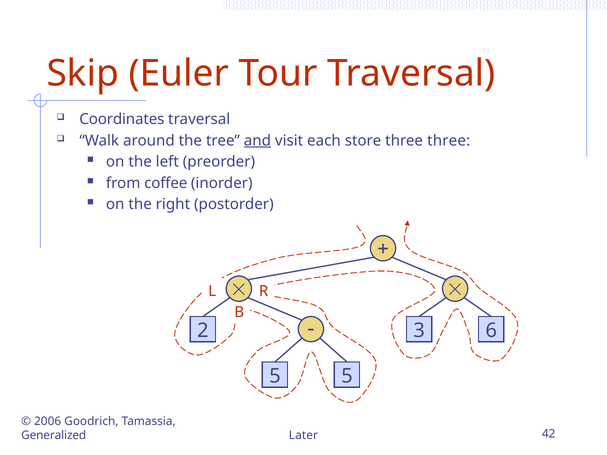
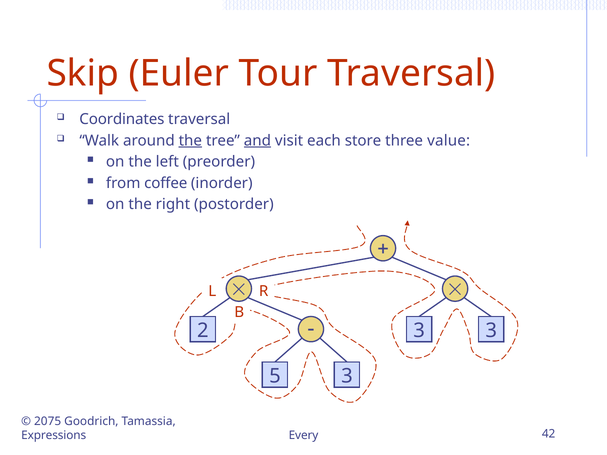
the underline: none -> present (190, 141)
three three: three -> value (449, 141)
6: 6 -> 3 (491, 331)
5 5: 5 -> 3 (347, 376)
2006: 2006 -> 2075 (48, 422)
Generalized: Generalized -> Expressions (54, 436)
Later: Later -> Every (304, 436)
